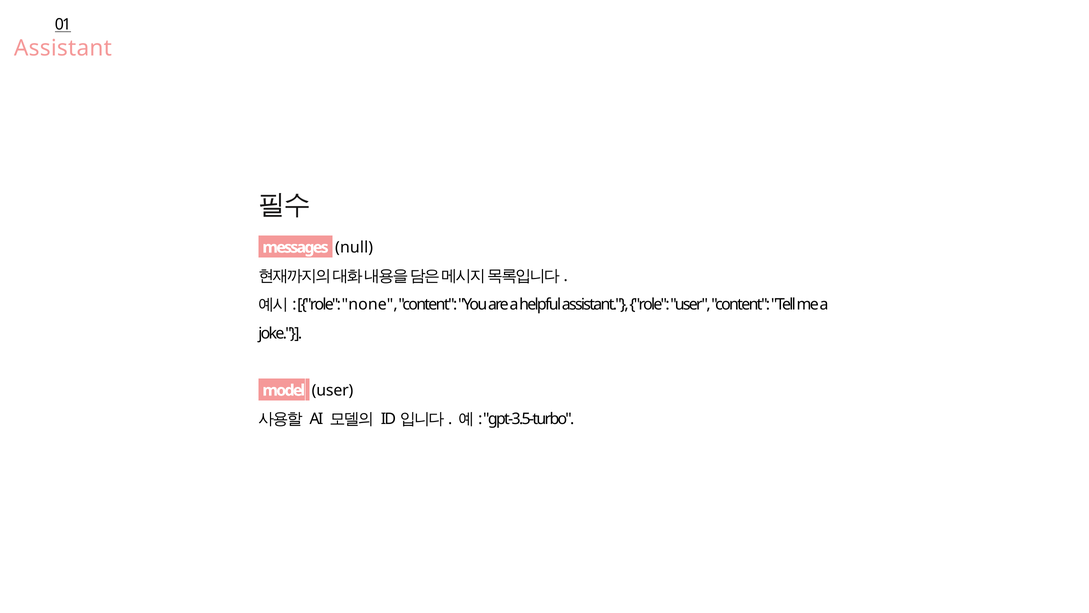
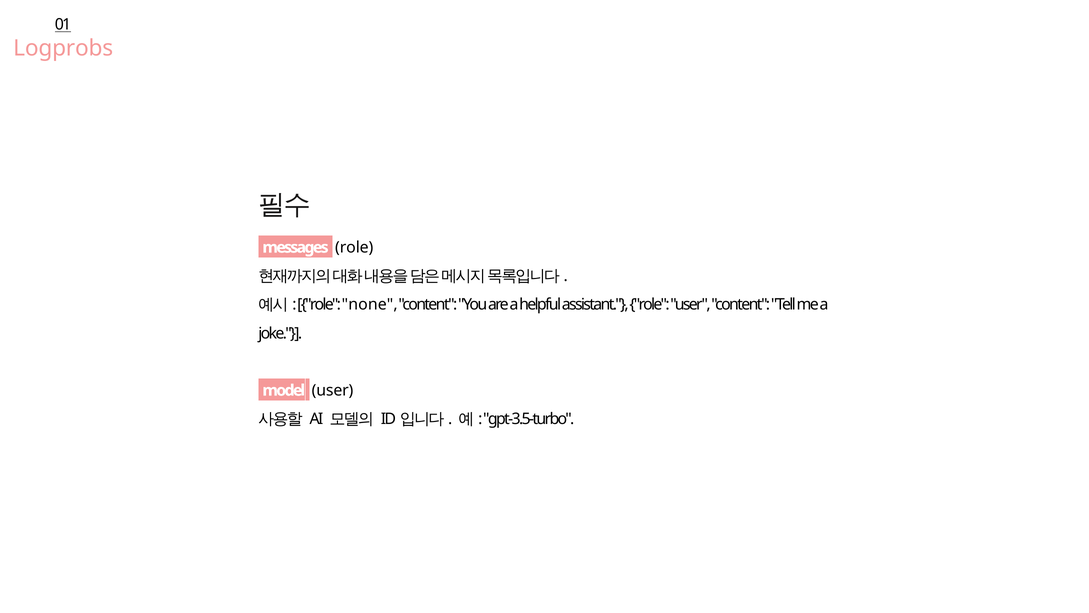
Assistant: Assistant -> Logprobs (63, 48)
messages null: null -> role (354, 247)
